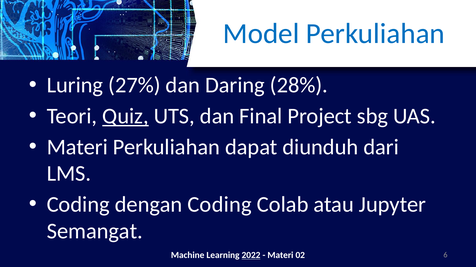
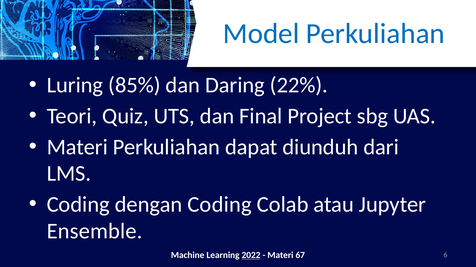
27%: 27% -> 85% (134, 85)
28%: 28% -> 22% (299, 85)
Quiz underline: present -> none (125, 116)
Semangat: Semangat -> Ensemble (95, 232)
02: 02 -> 67 (300, 256)
